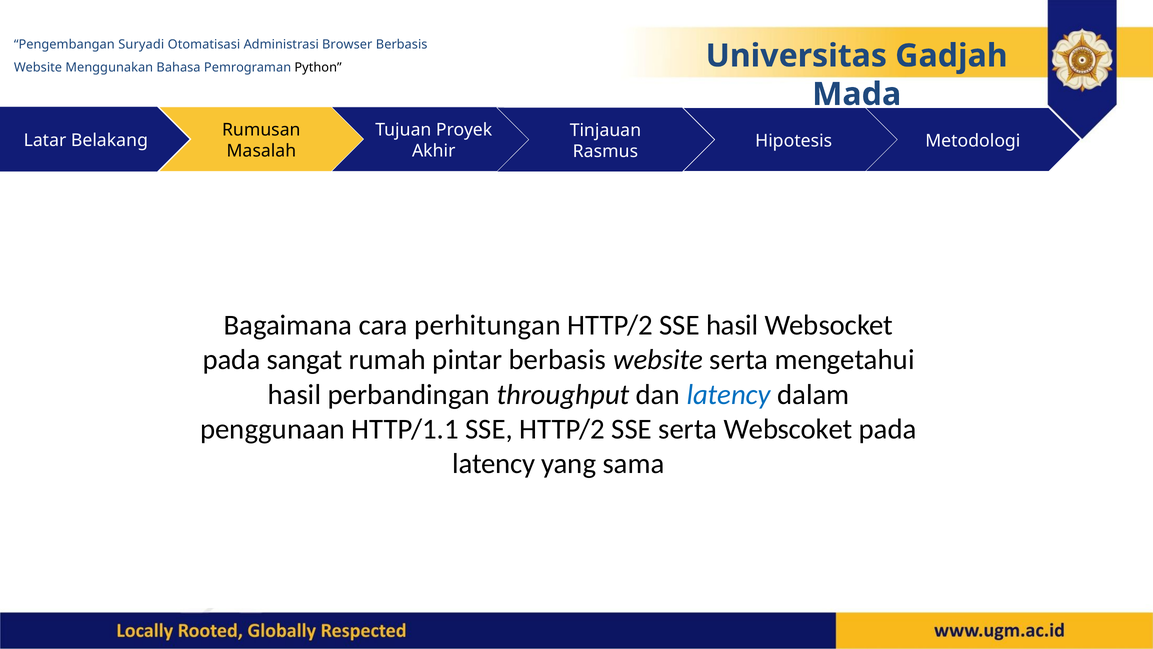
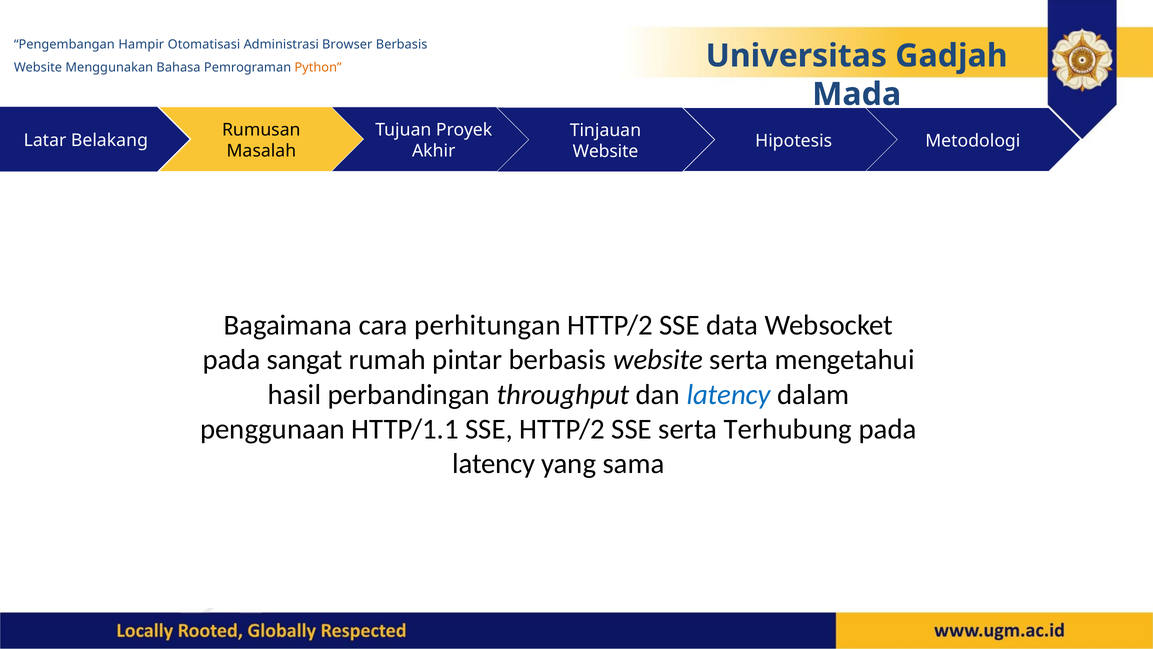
Suryadi: Suryadi -> Hampir (141, 44)
Python colour: black -> orange (318, 67)
Rasmus: Rasmus -> Website (605, 151)
SSE hasil: hasil -> data (732, 325)
Webscoket: Webscoket -> Terhubung (788, 429)
